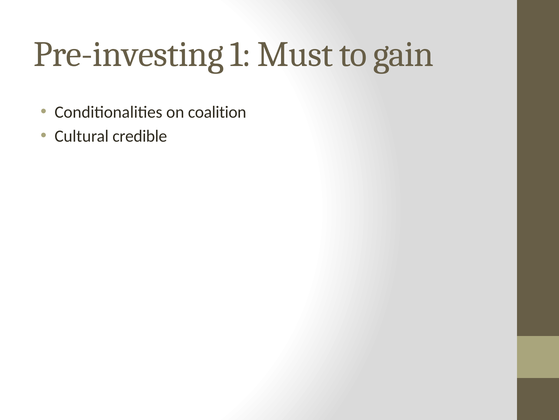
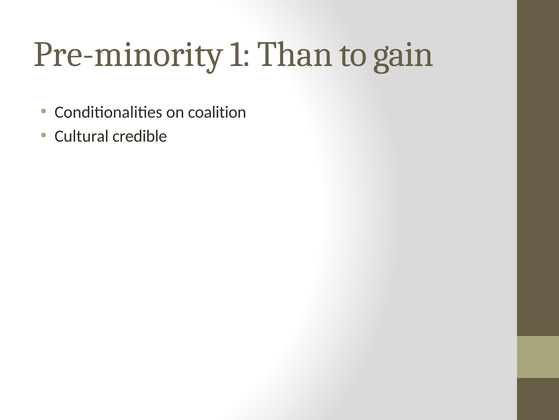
Pre-investing: Pre-investing -> Pre-minority (128, 54)
Must: Must -> Than (295, 54)
